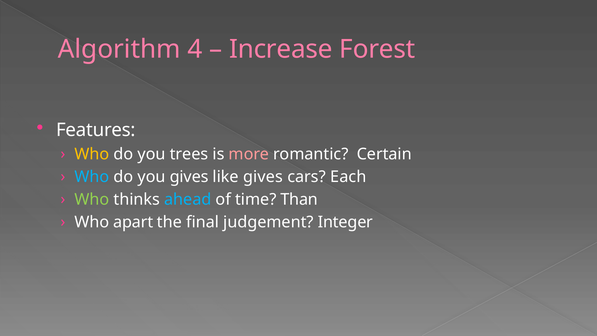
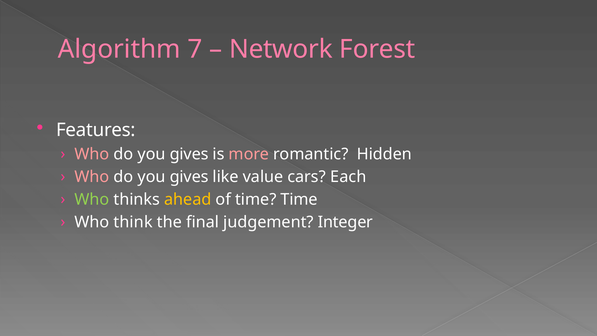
4: 4 -> 7 (195, 49)
Increase: Increase -> Network (281, 49)
Who colour: yellow -> pink (92, 154)
trees: trees -> gives (189, 154)
Certain: Certain -> Hidden (384, 154)
Who colour: light blue -> pink (92, 177)
like gives: gives -> value (263, 177)
ahead colour: light blue -> yellow (188, 199)
time Than: Than -> Time (299, 199)
apart: apart -> think (133, 222)
